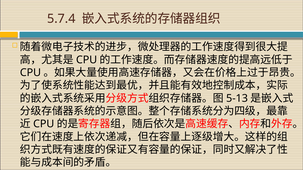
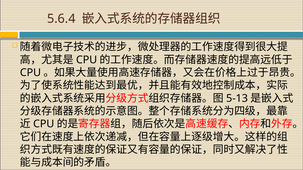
5.7.4: 5.7.4 -> 5.6.4 (61, 19)
